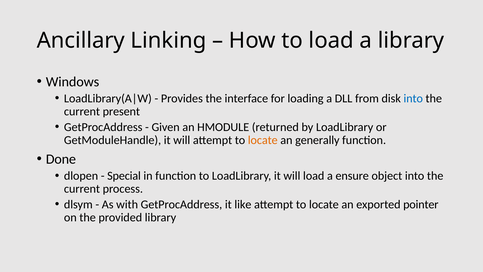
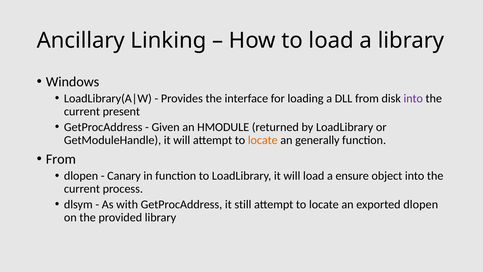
into colour: blue -> purple (413, 98)
Done: Done -> From (61, 159)
Special: Special -> Canary (124, 176)
like: like -> still (243, 204)
exported pointer: pointer -> dlopen (421, 204)
